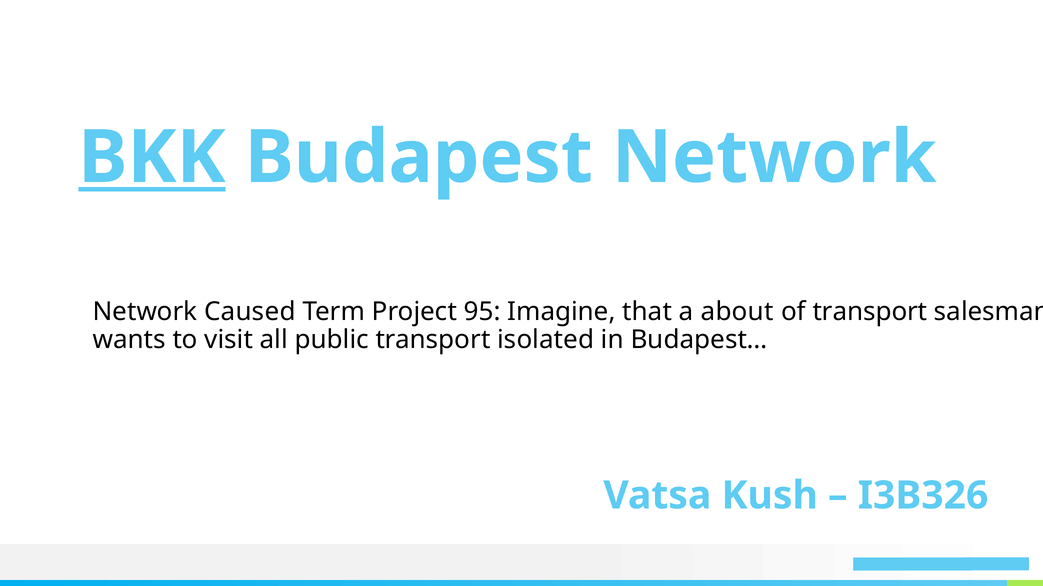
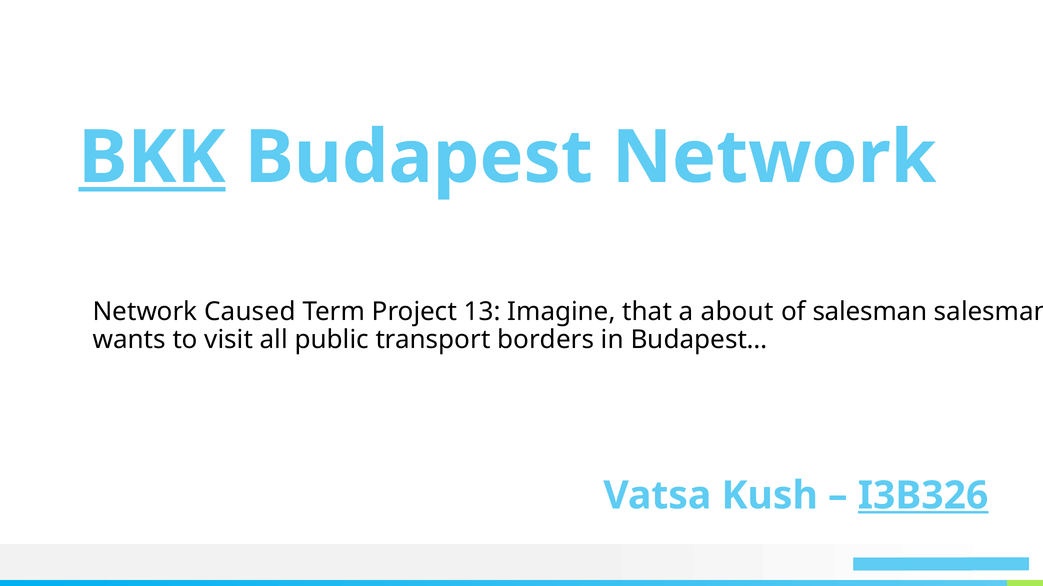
95: 95 -> 13 (482, 312)
of transport: transport -> salesman (870, 312)
isolated: isolated -> borders (546, 340)
I3B326 underline: none -> present (923, 496)
